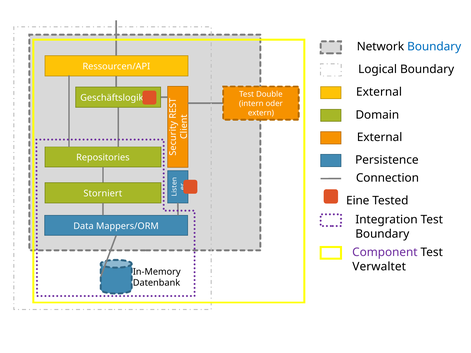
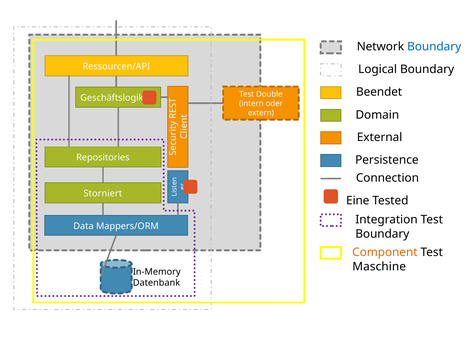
External: External -> Beendet (379, 92)
Component colour: purple -> orange (385, 253)
Verwaltet: Verwaltet -> Maschine (379, 267)
